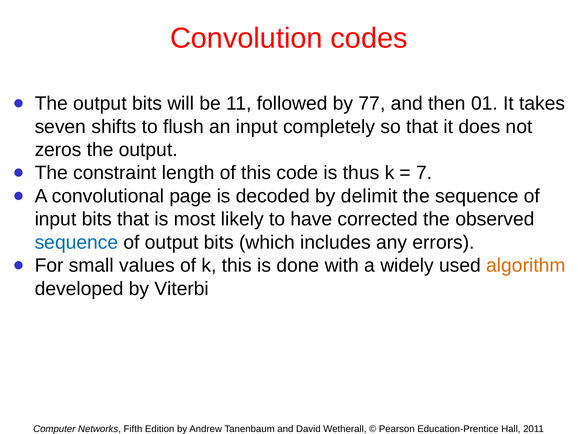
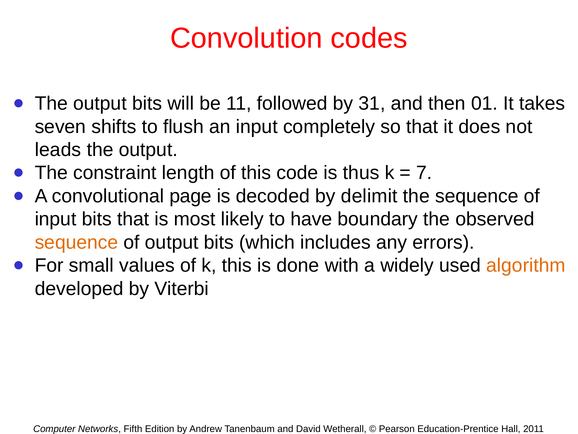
77: 77 -> 31 (372, 103)
zeros: zeros -> leads (58, 150)
corrected: corrected -> boundary (378, 219)
sequence colour: blue -> orange (76, 242)
